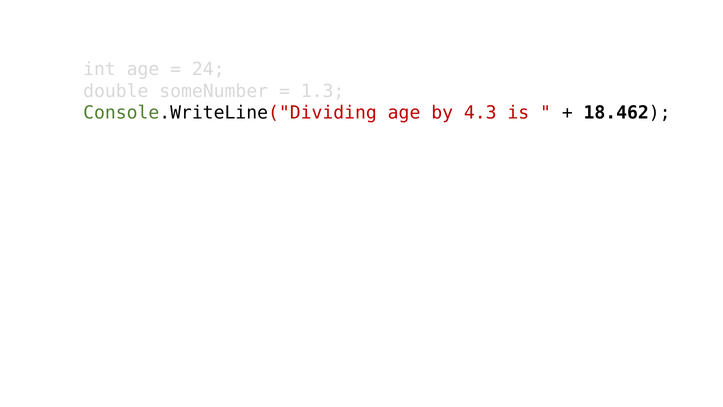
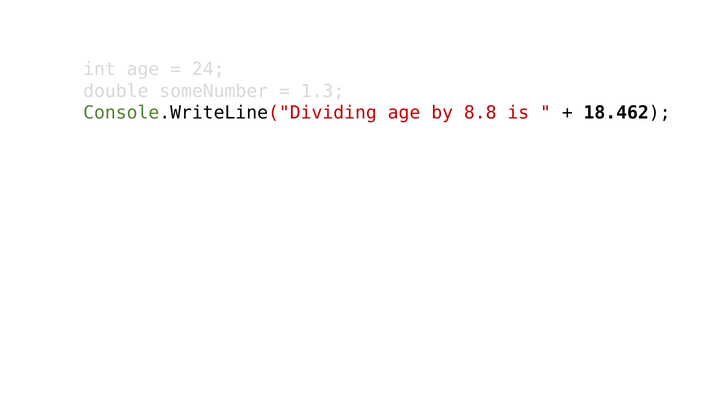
4.3: 4.3 -> 8.8 (480, 113)
